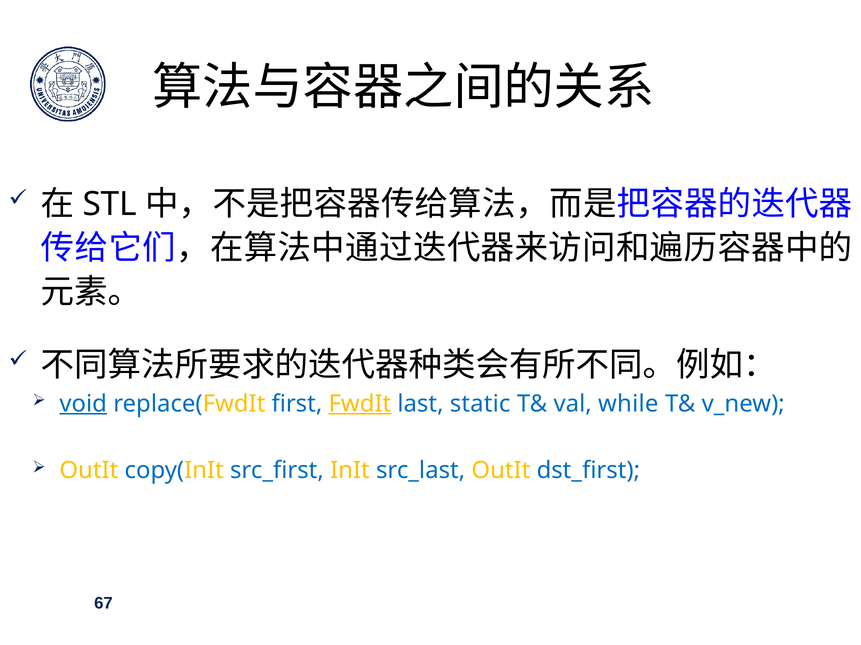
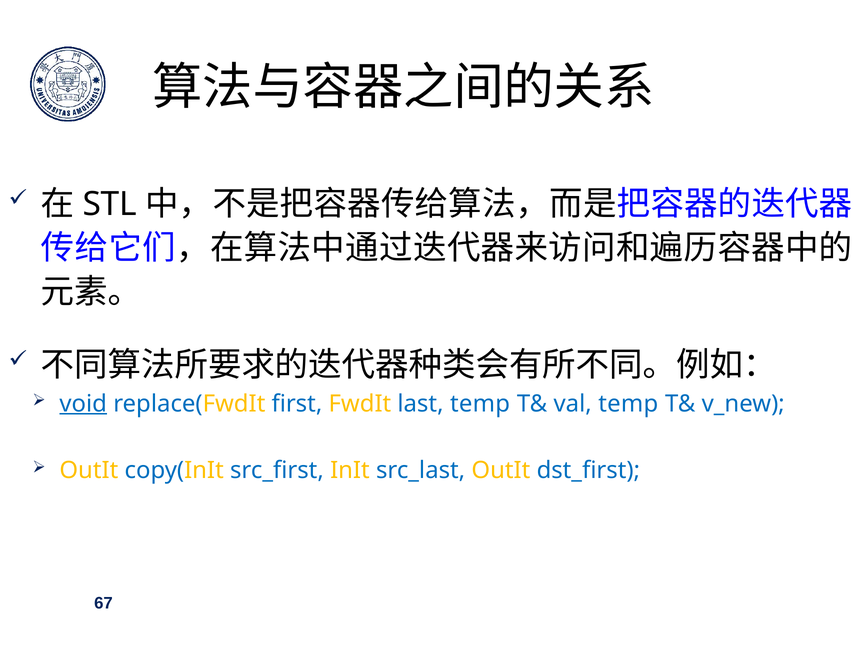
FwdIt underline: present -> none (360, 404)
last static: static -> temp (480, 404)
val while: while -> temp (628, 404)
